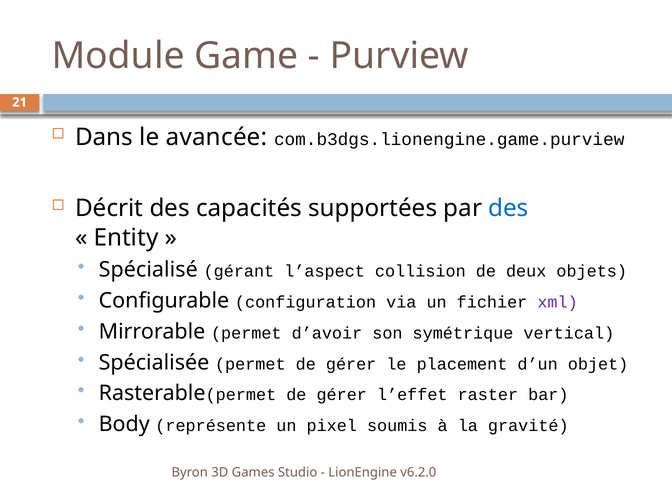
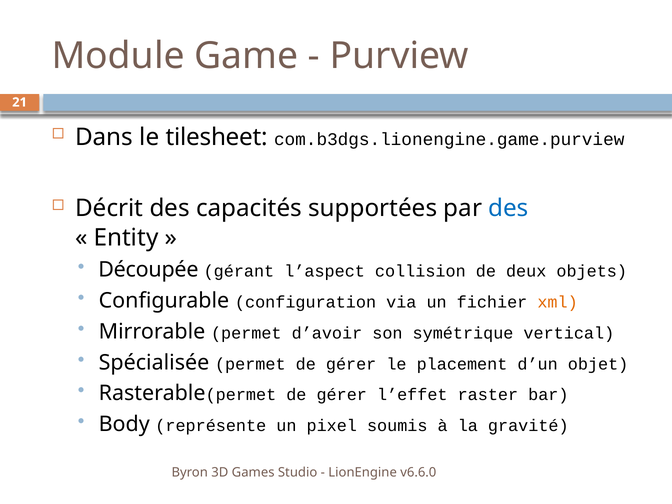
avancée: avancée -> tilesheet (217, 137)
Spécialisé: Spécialisé -> Découpée (148, 270)
xml colour: purple -> orange (558, 302)
v6.2.0: v6.2.0 -> v6.6.0 (418, 472)
